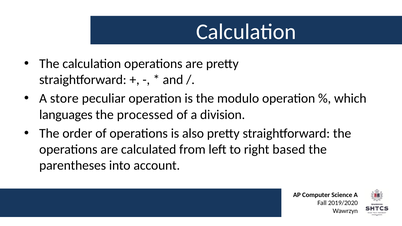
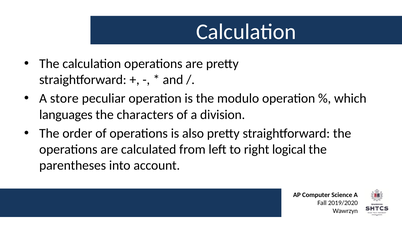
processed: processed -> characters (145, 115)
based: based -> logical (289, 150)
